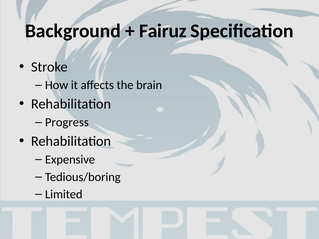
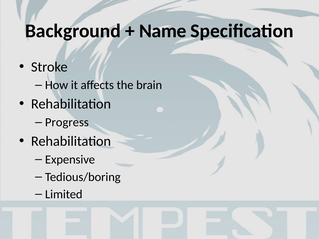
Fairuz: Fairuz -> Name (163, 31)
